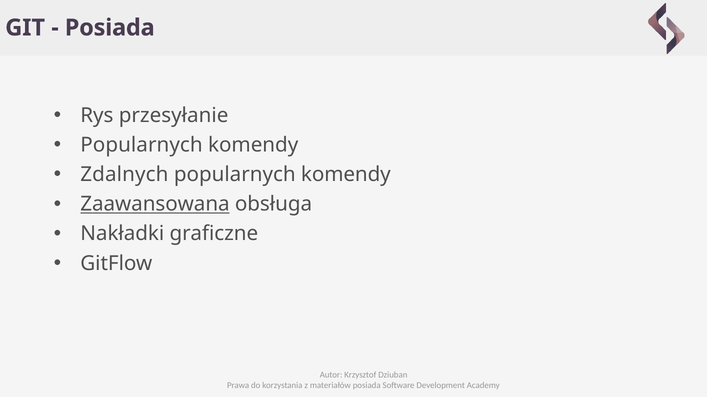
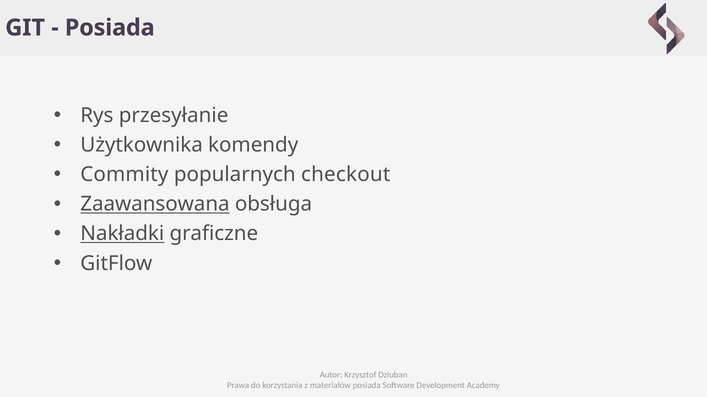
Popularnych: Popularnych -> Użytkownika (142, 145)
Zdalnych: Zdalnych -> Commity (124, 175)
komendy: komendy -> checkout (346, 175)
Nakładki underline: none -> present (122, 234)
